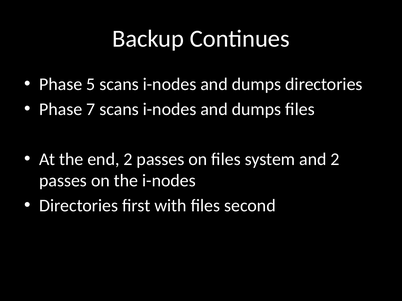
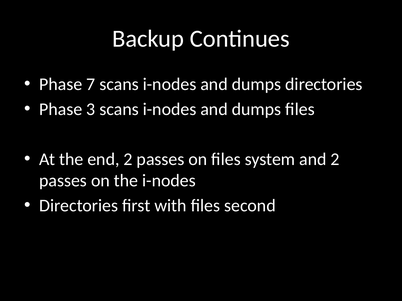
5: 5 -> 7 (91, 84)
7: 7 -> 3 (91, 109)
